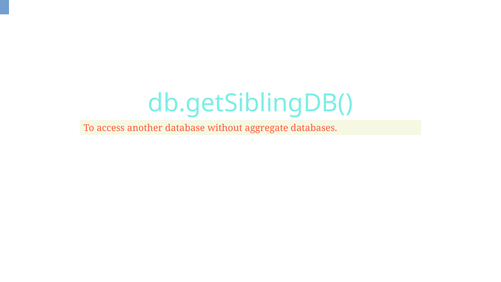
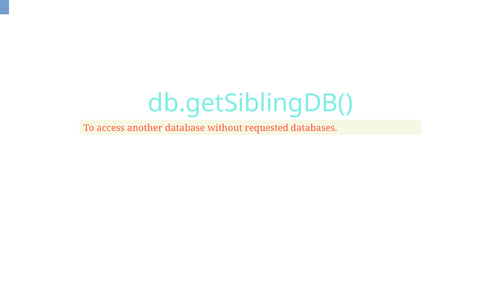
aggregate: aggregate -> requested (267, 128)
